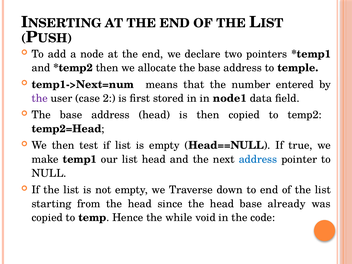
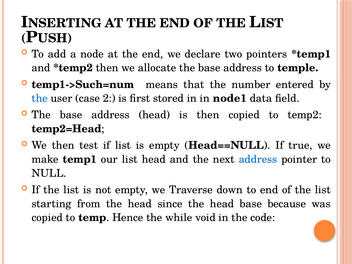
temp1->Next=num: temp1->Next=num -> temp1->Such=num (83, 84)
the colour: purple -> blue (40, 98)
already: already -> because (287, 204)
